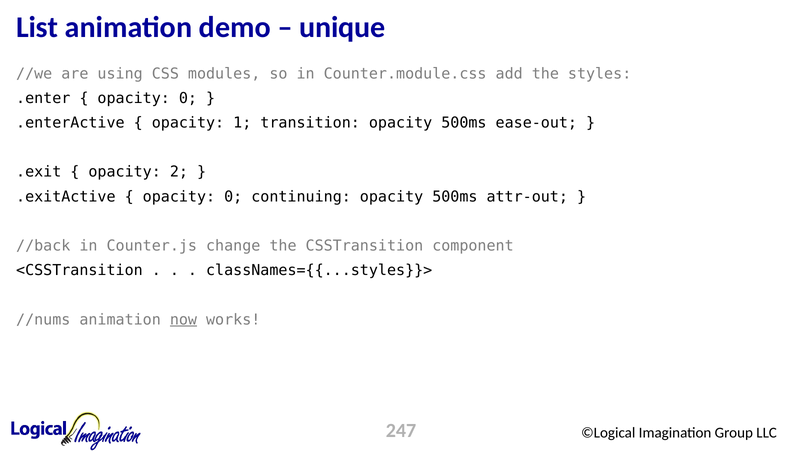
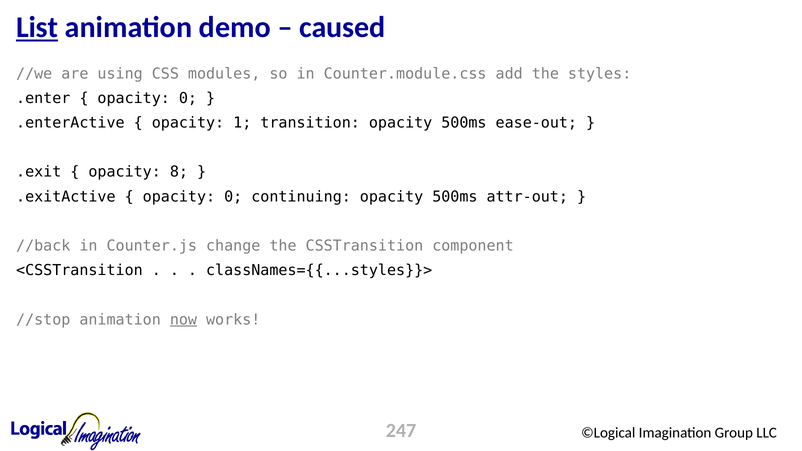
List underline: none -> present (37, 28)
unique: unique -> caused (342, 28)
2: 2 -> 8 (179, 172)
//nums: //nums -> //stop (43, 320)
